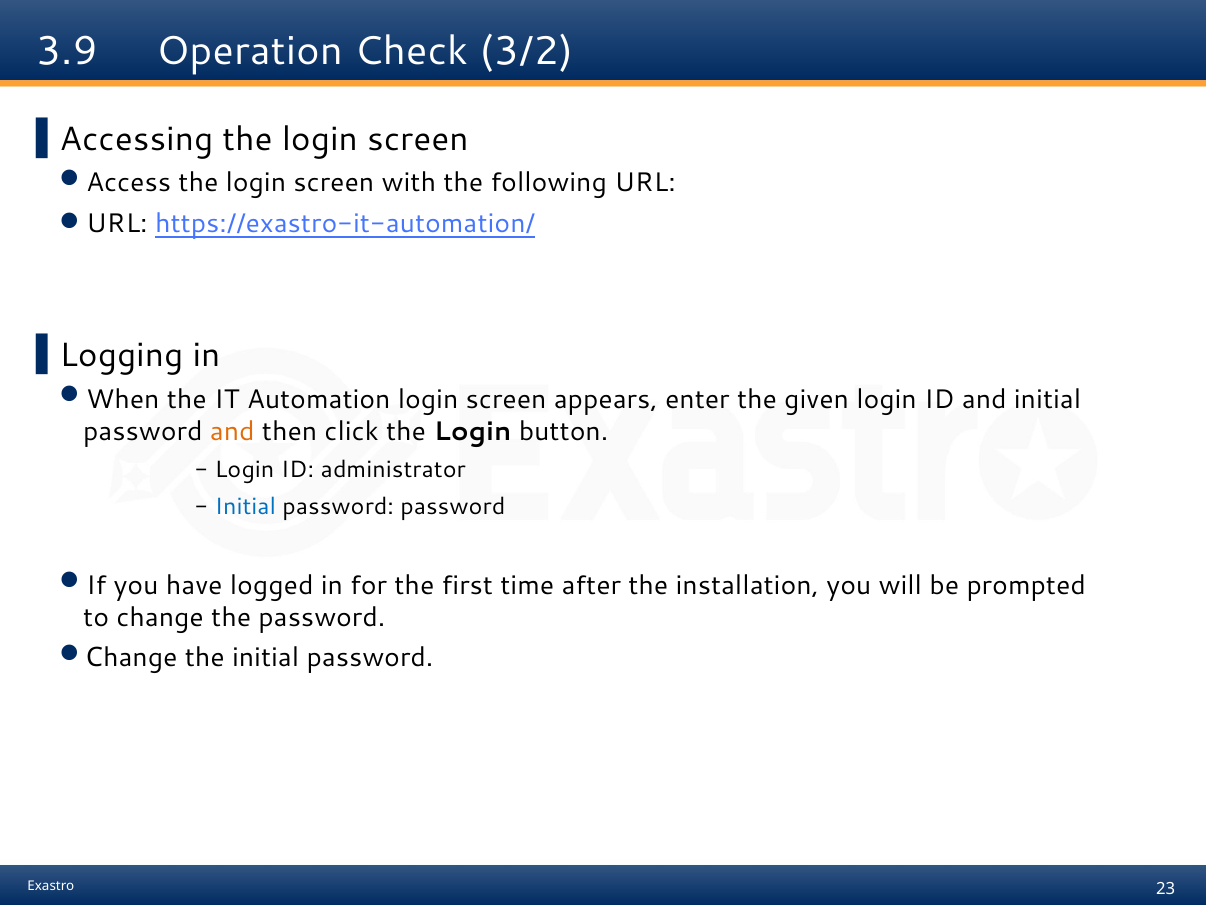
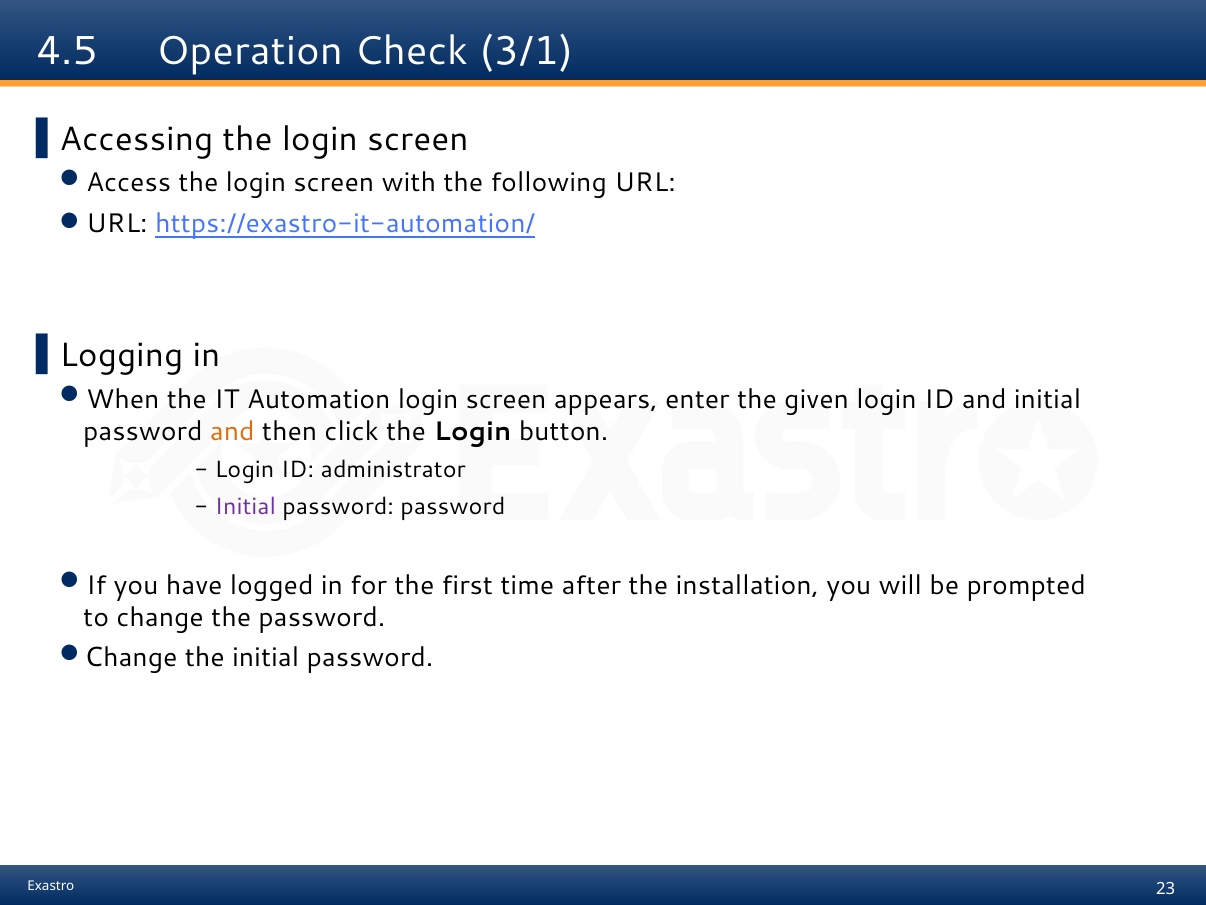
3.9: 3.9 -> 4.5 (67, 51)
3/2: 3/2 -> 3/1 (526, 51)
Initial colour: blue -> purple (245, 506)
